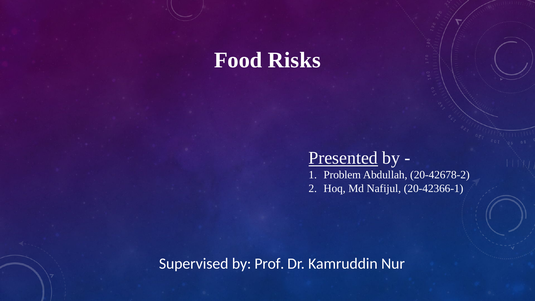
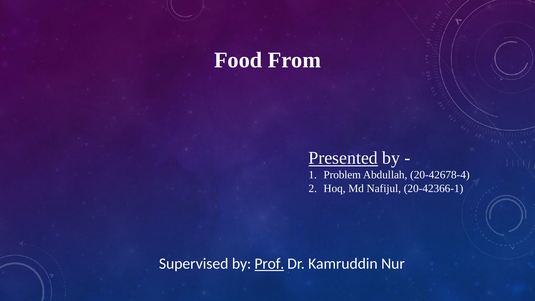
Risks: Risks -> From (294, 60)
20-42678-2: 20-42678-2 -> 20-42678-4 (440, 175)
Prof underline: none -> present (269, 264)
